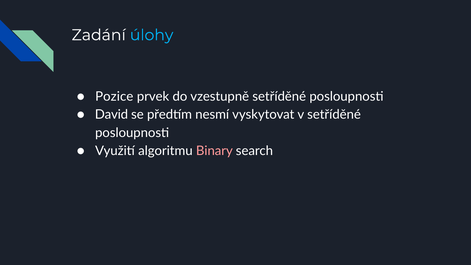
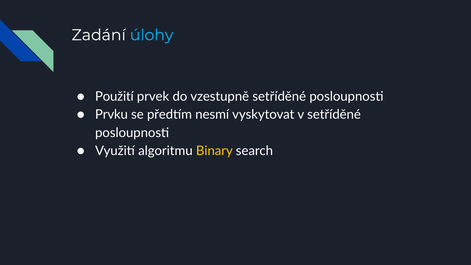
Pozice: Pozice -> Použití (114, 96)
David: David -> Prvku (111, 115)
Binary colour: pink -> yellow (214, 151)
